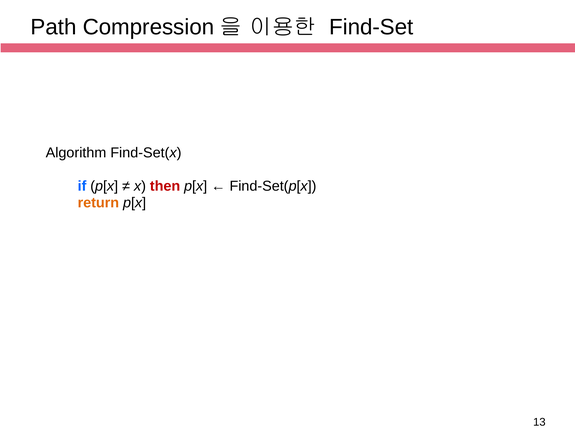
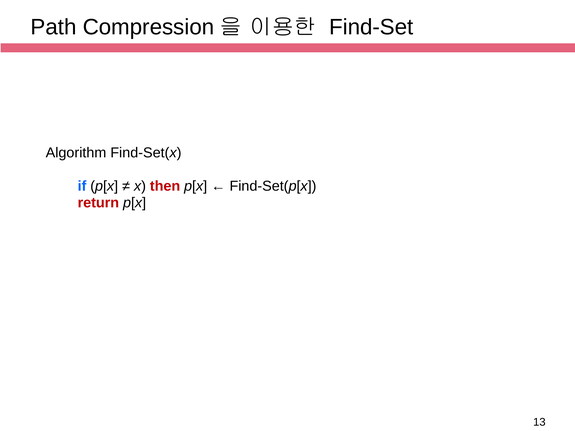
return colour: orange -> red (98, 203)
